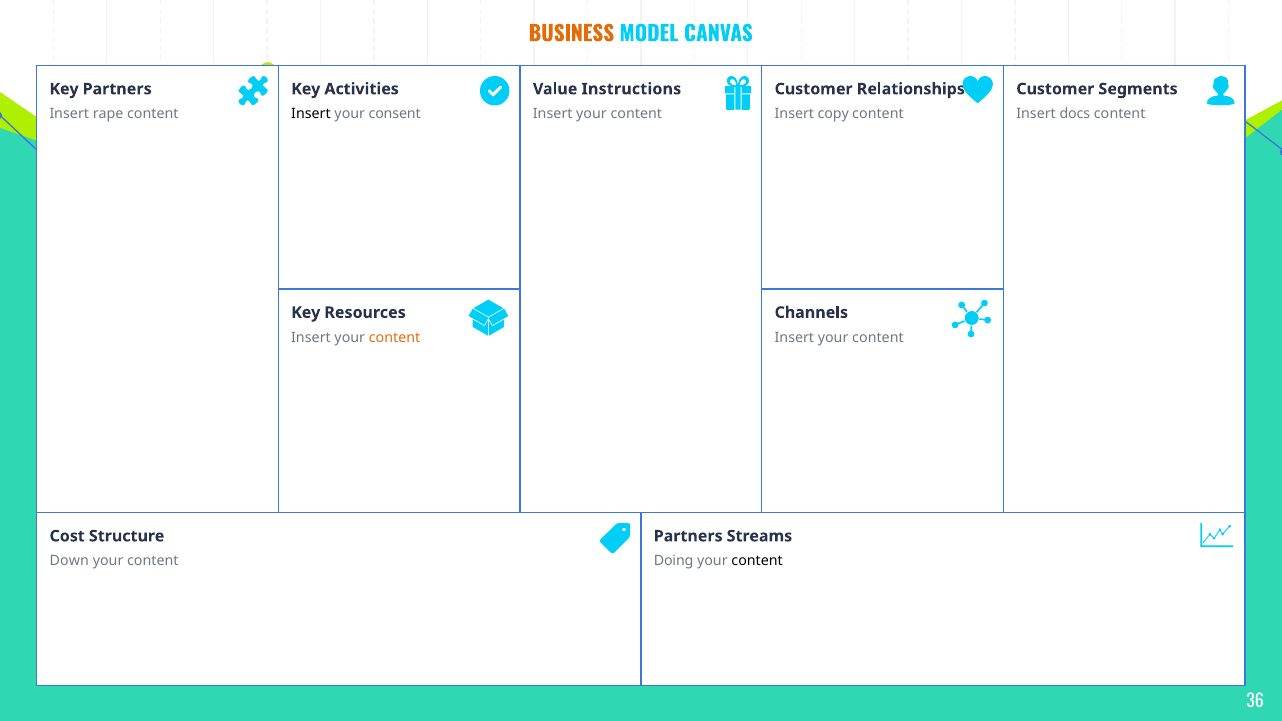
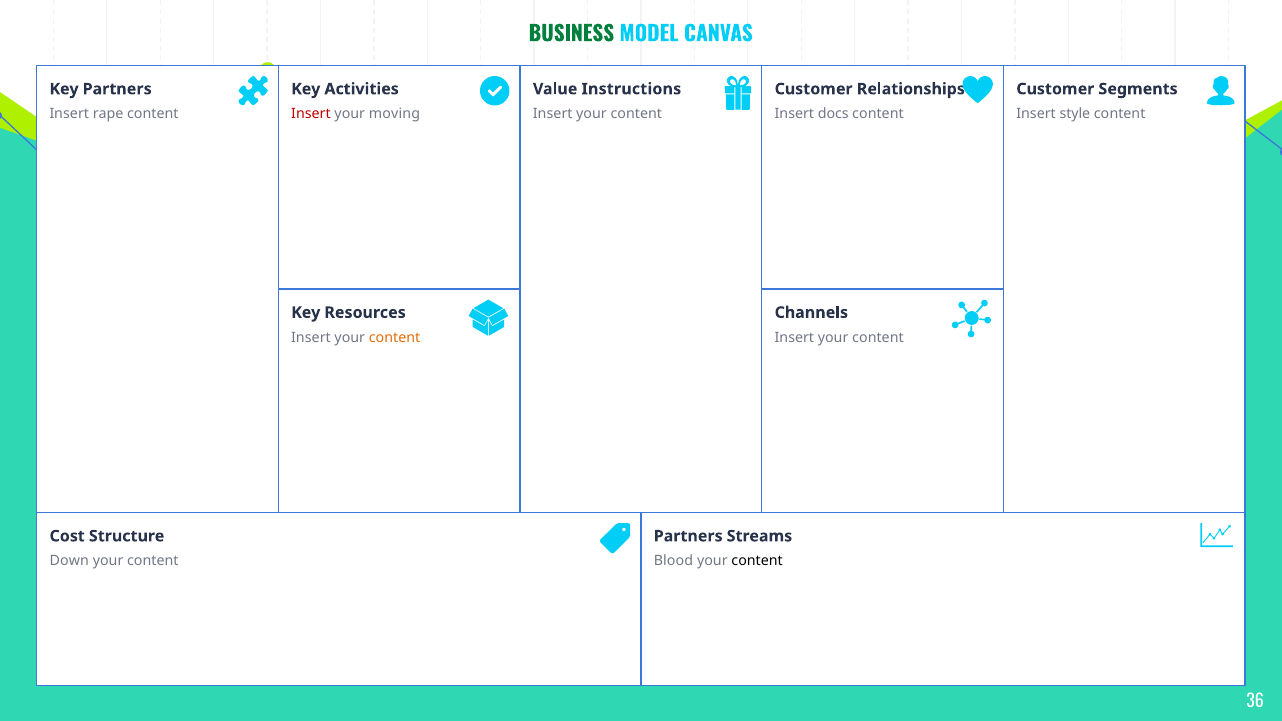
BUSINESS colour: orange -> green (571, 34)
Insert colour: black -> red (311, 114)
consent: consent -> moving (395, 114)
copy: copy -> docs (833, 114)
docs: docs -> style (1075, 114)
Doing: Doing -> Blood (673, 561)
